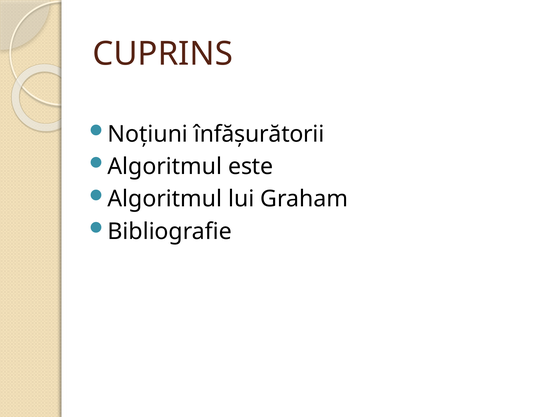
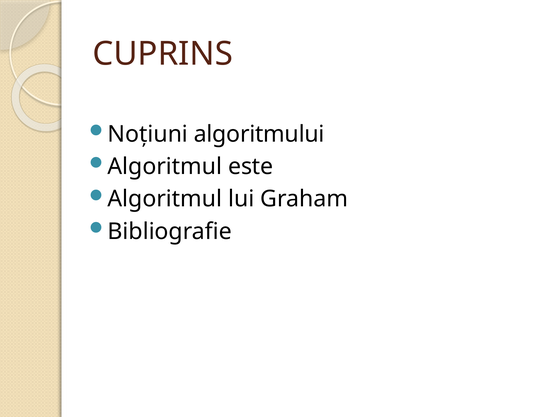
înfășurătorii: înfășurătorii -> algoritmului (259, 134)
